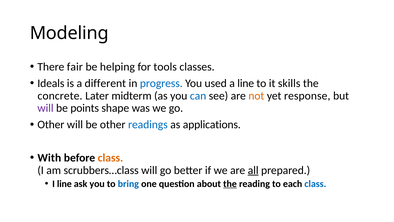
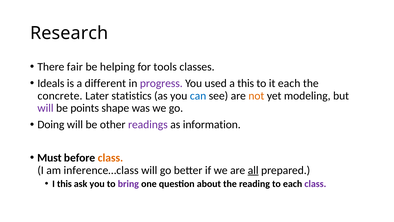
Modeling: Modeling -> Research (69, 33)
progress colour: blue -> purple (161, 83)
a line: line -> this (246, 83)
it skills: skills -> each (289, 83)
midterm: midterm -> statistics (132, 96)
response: response -> modeling (307, 96)
Other: Other -> Doing (51, 124)
readings colour: blue -> purple (148, 124)
applications: applications -> information (212, 124)
With: With -> Must (49, 158)
scrubbers…class: scrubbers…class -> inference…class (101, 170)
I line: line -> this (64, 184)
bring colour: blue -> purple (128, 184)
the underline: present -> none (230, 184)
class colour: blue -> purple (315, 184)
